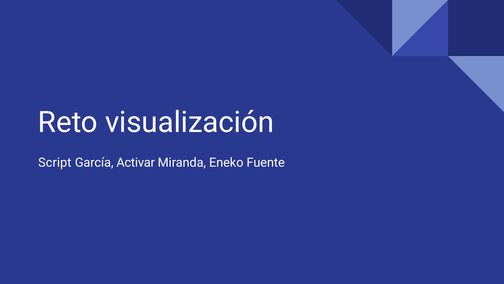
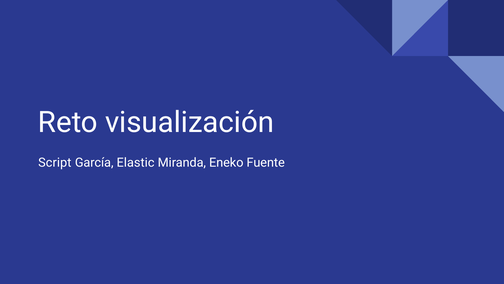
Activar: Activar -> Elastic (136, 162)
